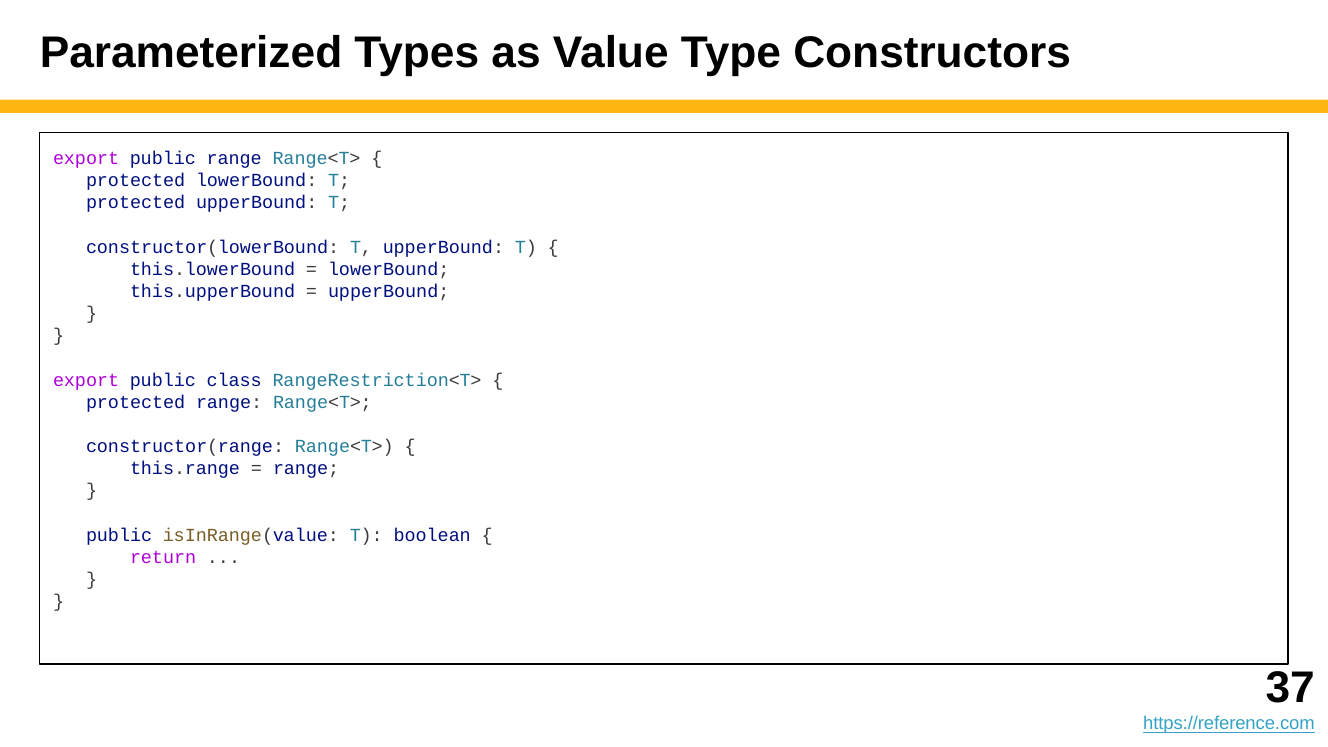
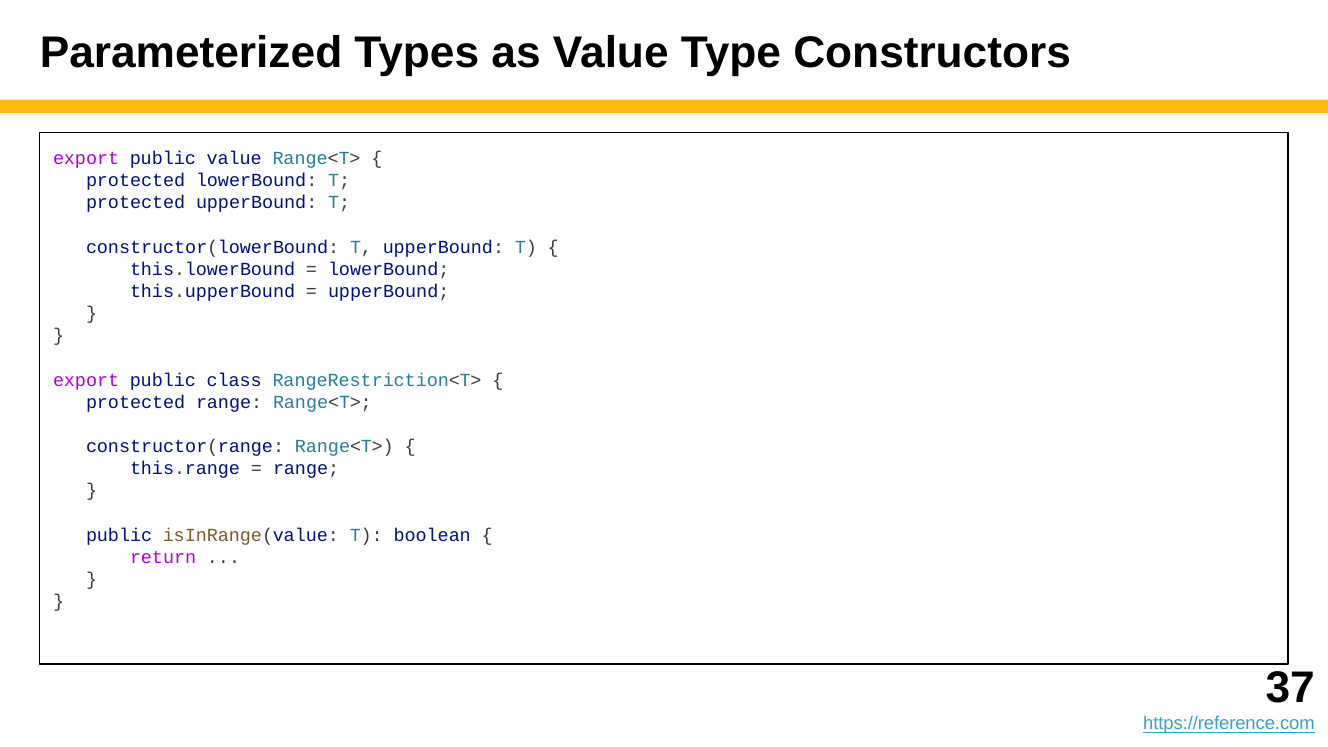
public range: range -> value (234, 158)
